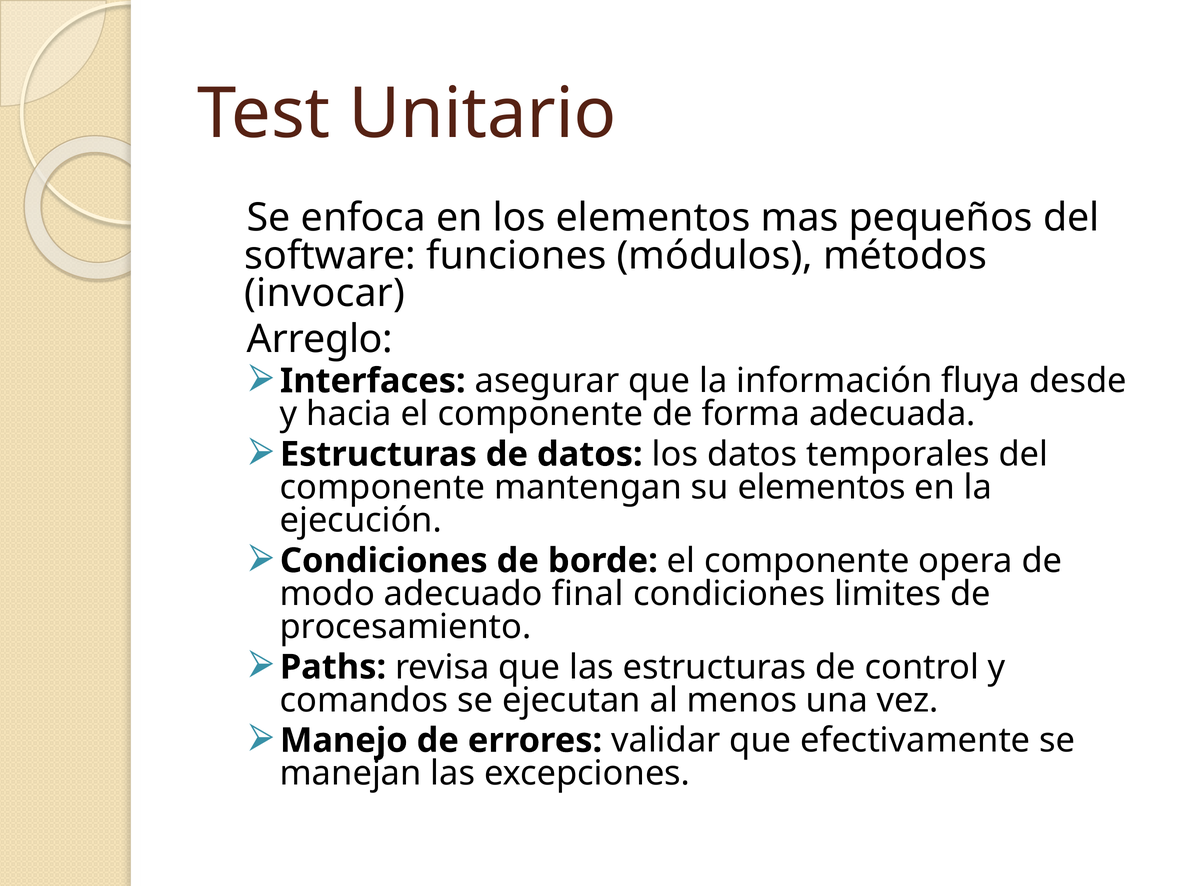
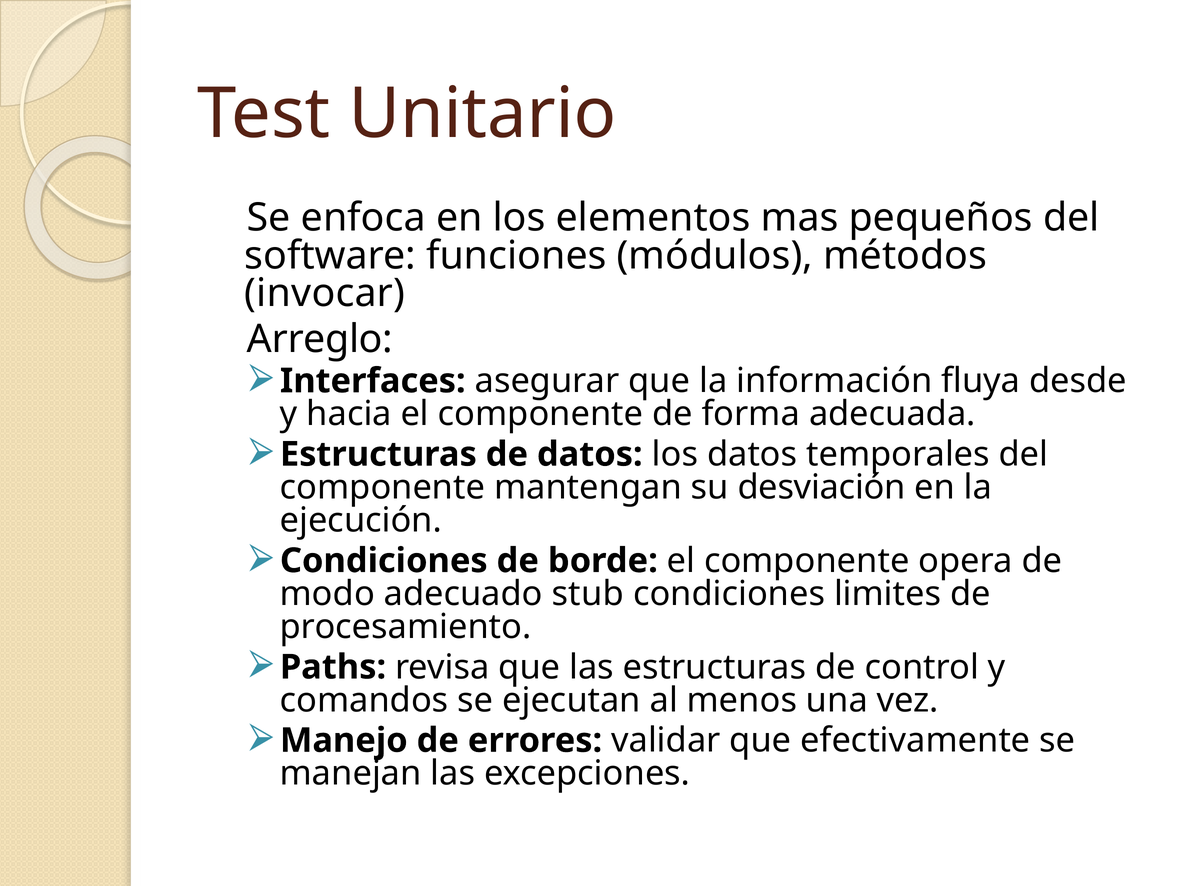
su elementos: elementos -> desviación (822, 487)
final: final -> stub (588, 594)
